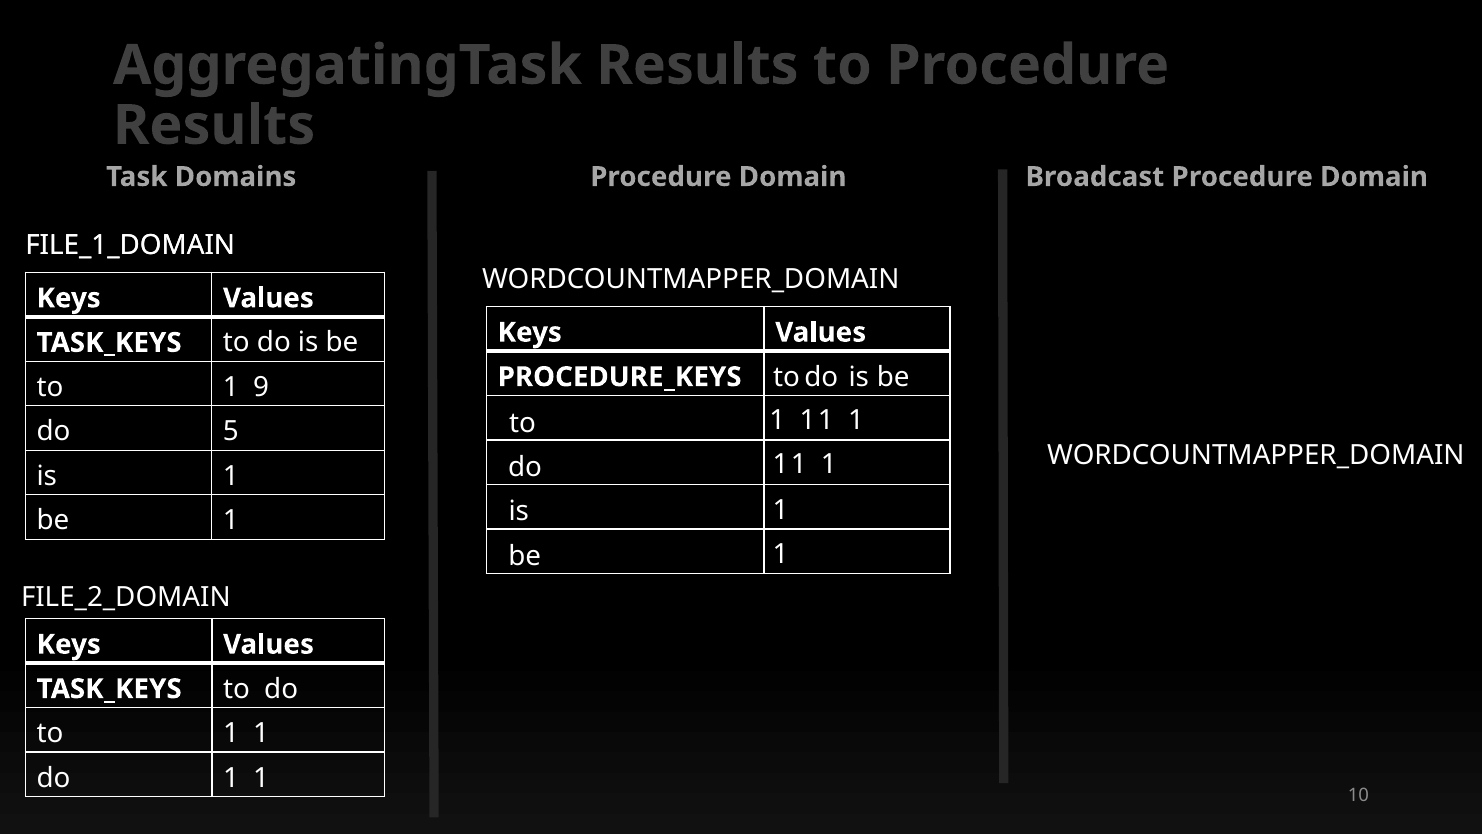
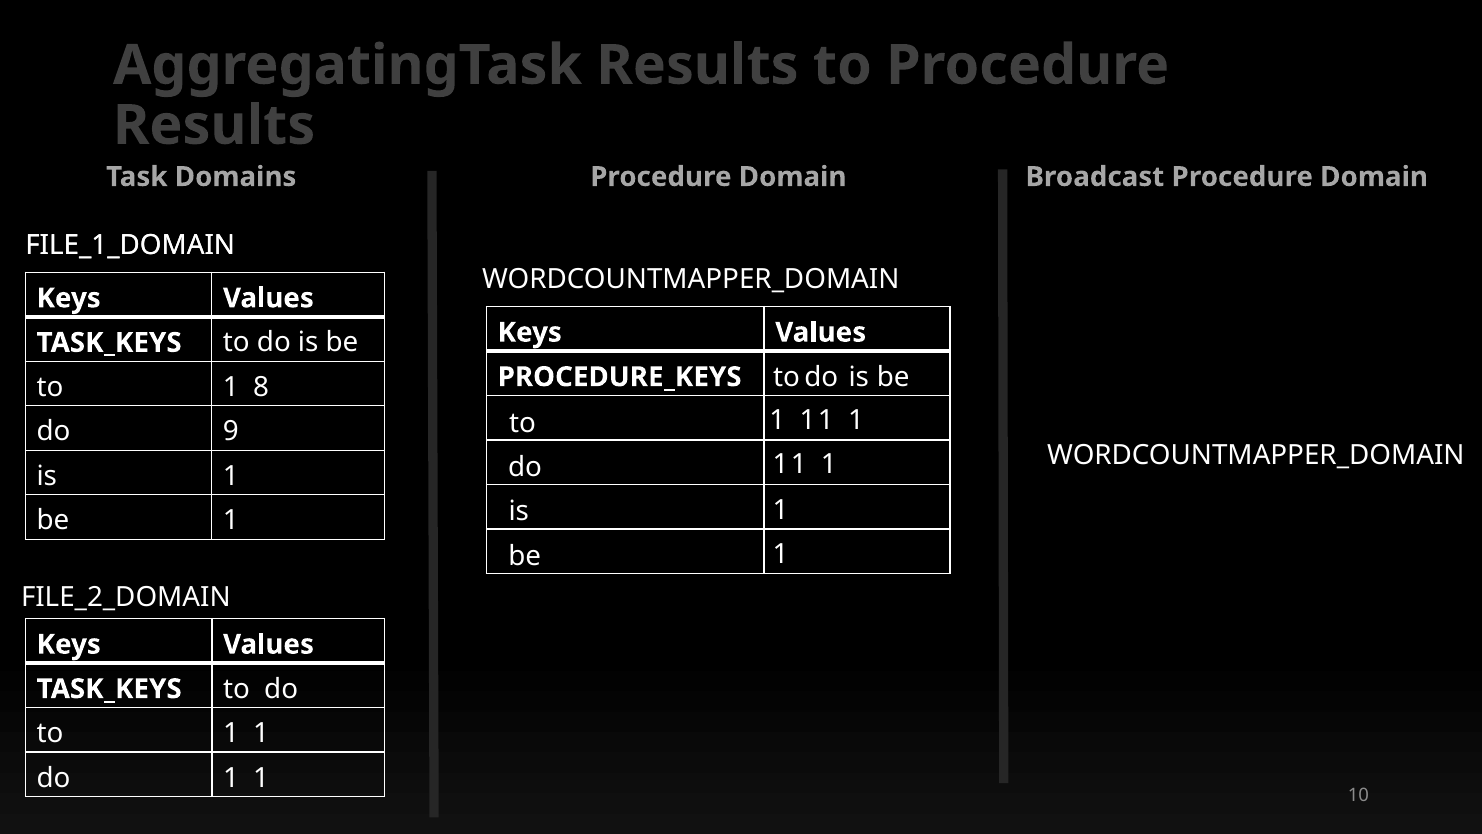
9: 9 -> 8 (261, 387)
5: 5 -> 9 (231, 432)
